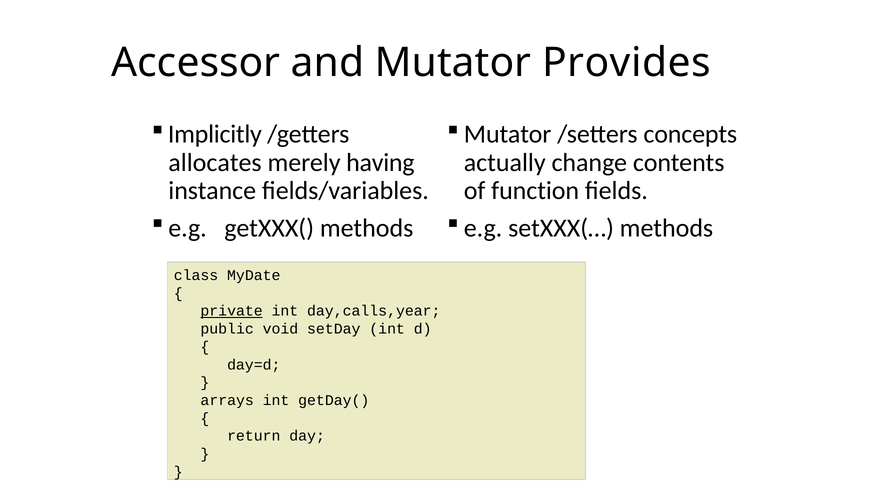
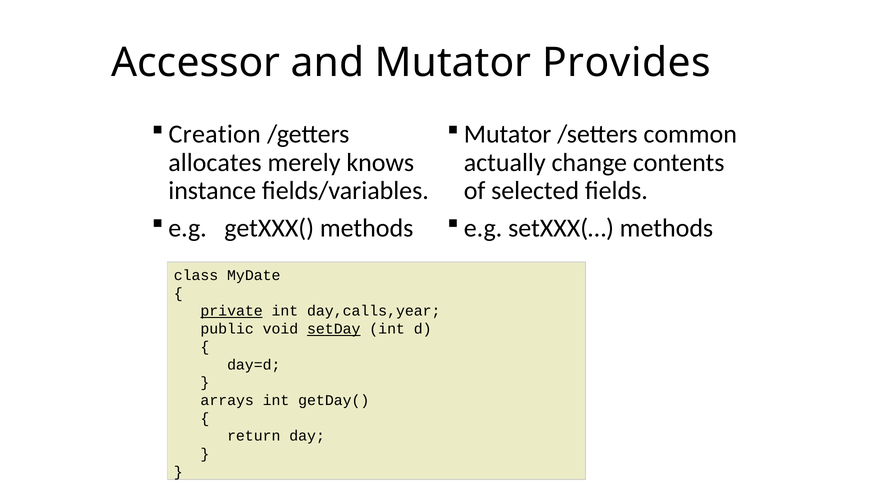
Implicitly: Implicitly -> Creation (215, 134)
concepts: concepts -> common (690, 134)
having: having -> knows (380, 162)
function: function -> selected (535, 191)
setDay underline: none -> present (334, 329)
